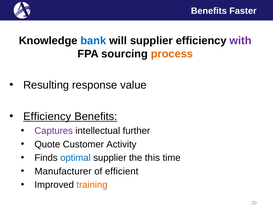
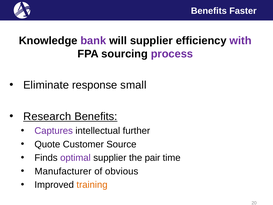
bank colour: blue -> purple (93, 41)
process colour: orange -> purple (172, 54)
Resulting: Resulting -> Eliminate (46, 85)
value: value -> small (133, 85)
Efficiency: Efficiency -> Research (47, 116)
Activity: Activity -> Source (121, 144)
optimal colour: blue -> purple (75, 158)
this: this -> pair (152, 158)
efficient: efficient -> obvious (122, 171)
